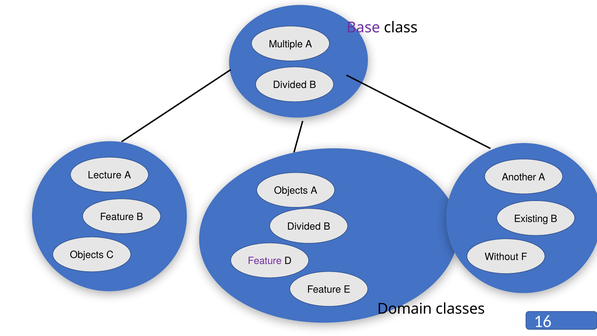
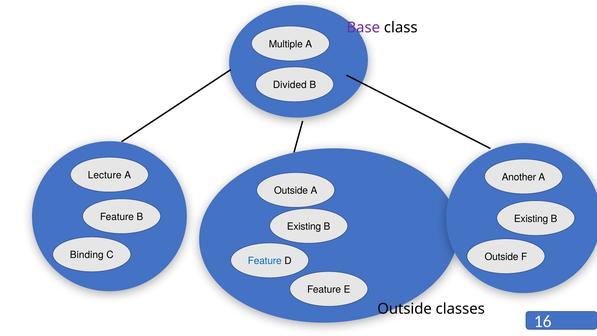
Objects: Objects -> Outside (291, 191)
Divided: Divided -> Existing (304, 226)
Objects: Objects -> Binding (87, 255)
Without: Without -> Outside (502, 257)
Feature colour: purple -> blue (265, 261)
Domain: Domain -> Outside (405, 309)
